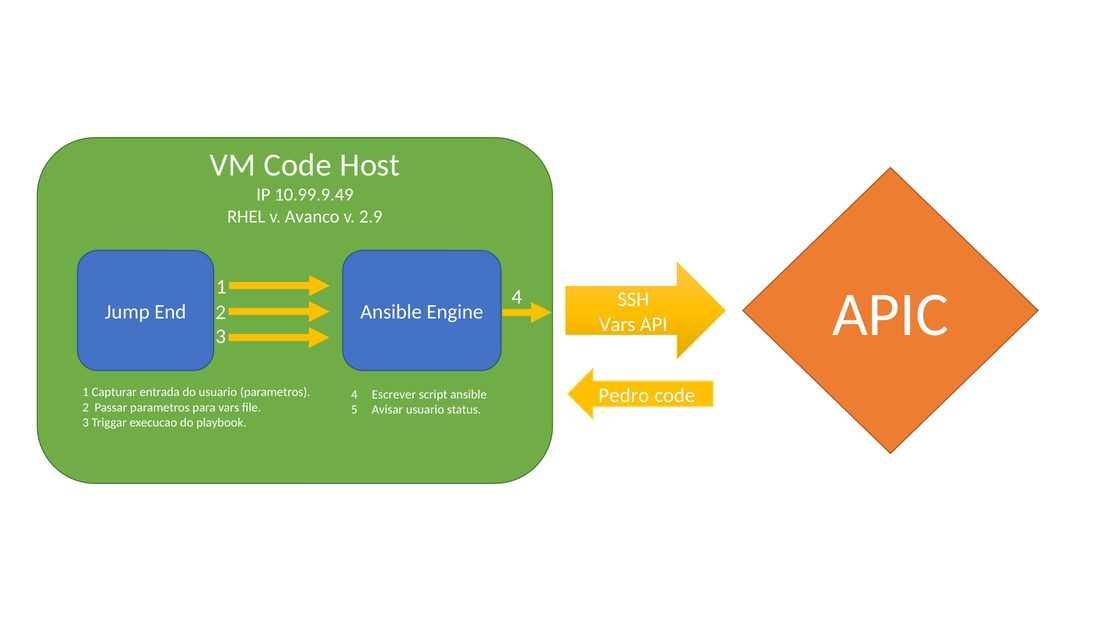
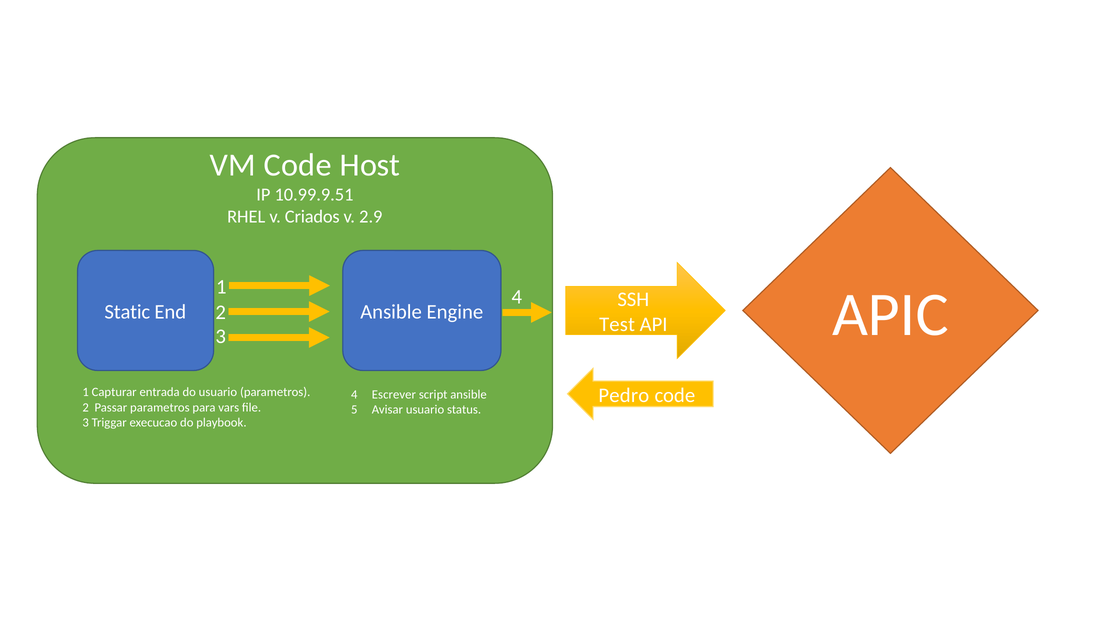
10.99.9.49: 10.99.9.49 -> 10.99.9.51 (314, 195)
Avanco: Avanco -> Criados (312, 217)
Jump: Jump -> Static (127, 312)
Vars: Vars -> Test (617, 325)
